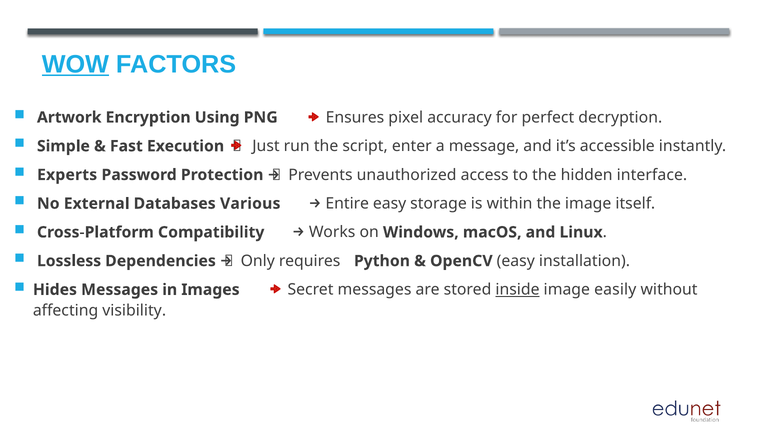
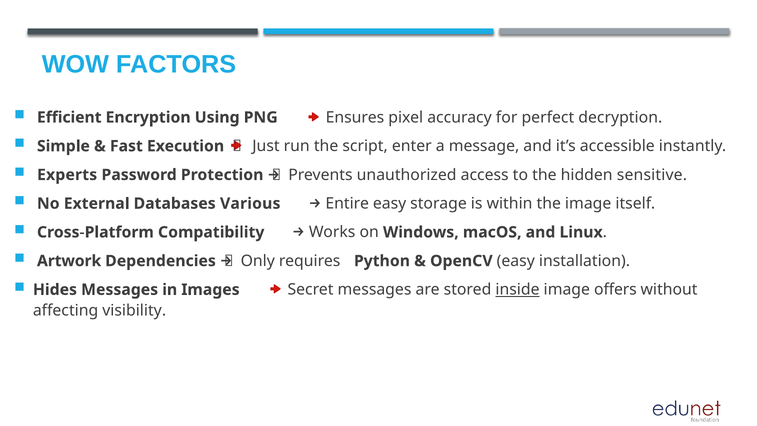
WOW underline: present -> none (75, 65)
Artwork: Artwork -> Efficient (69, 117)
interface: interface -> sensitive (652, 175)
Lossless: Lossless -> Artwork (69, 261)
easily: easily -> offers (615, 290)
